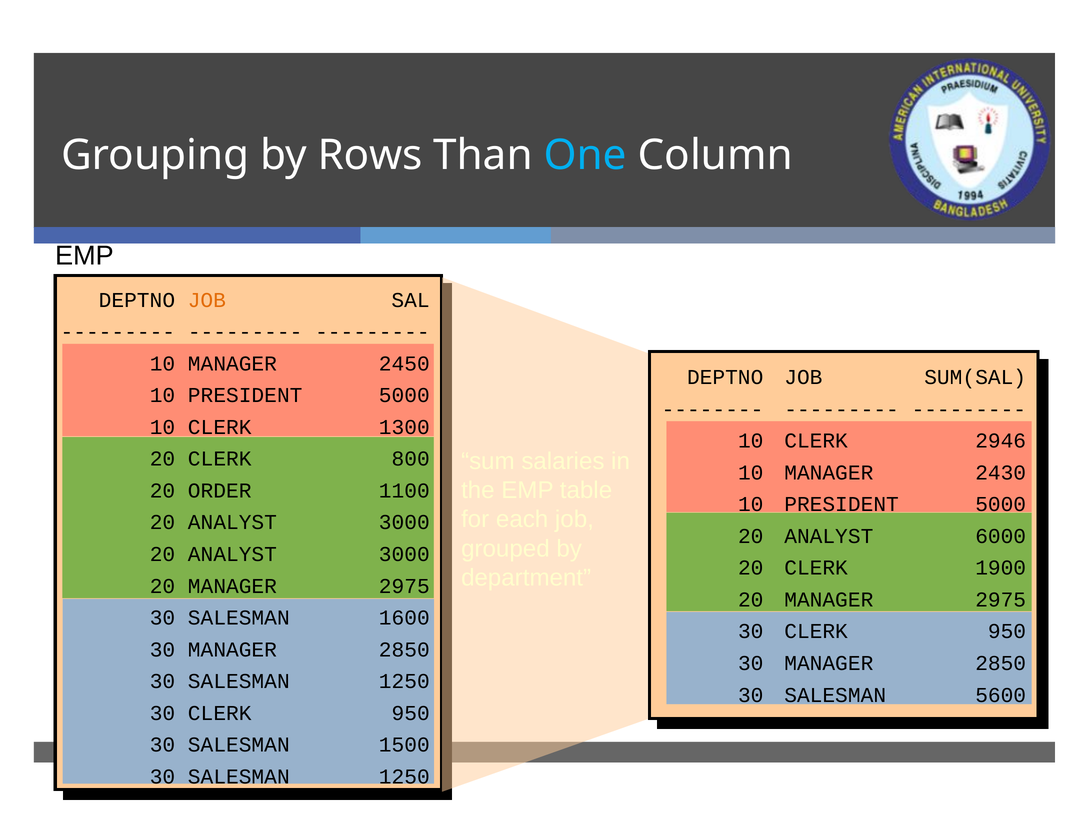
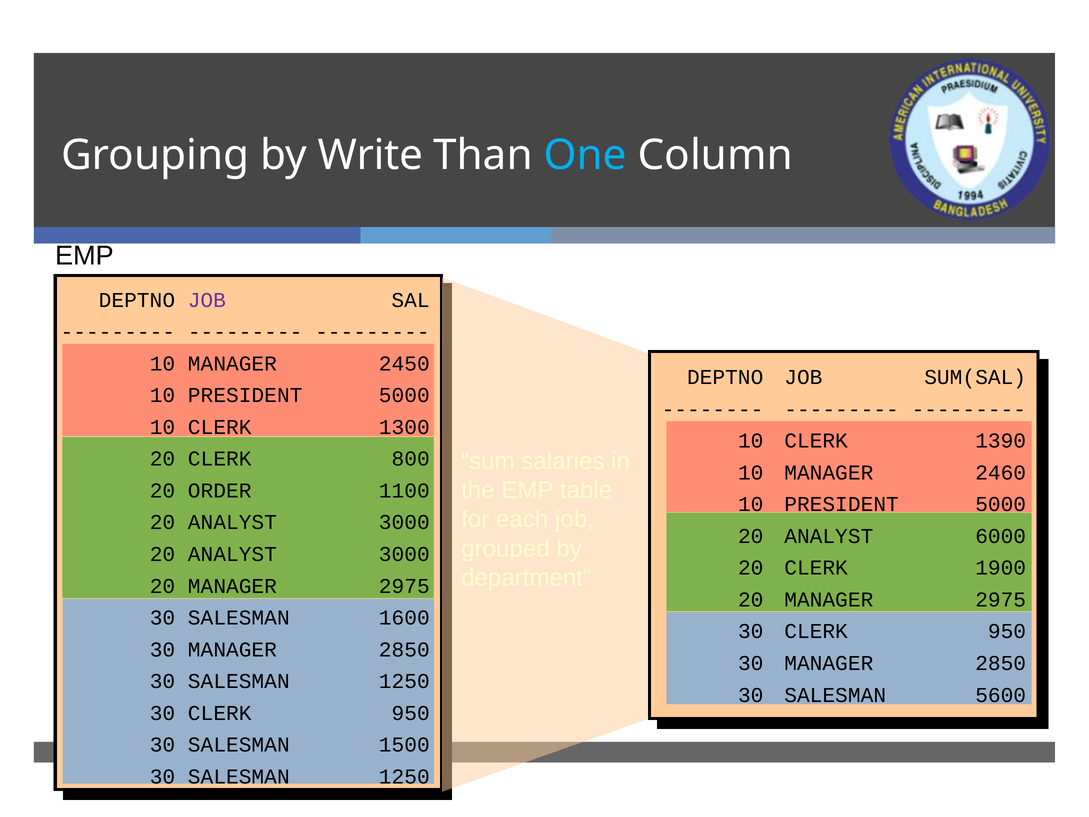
Rows: Rows -> Write (370, 155)
JOB colour: orange -> purple (207, 300)
2946: 2946 -> 1390 (1001, 441)
2430: 2430 -> 2460 (1001, 472)
